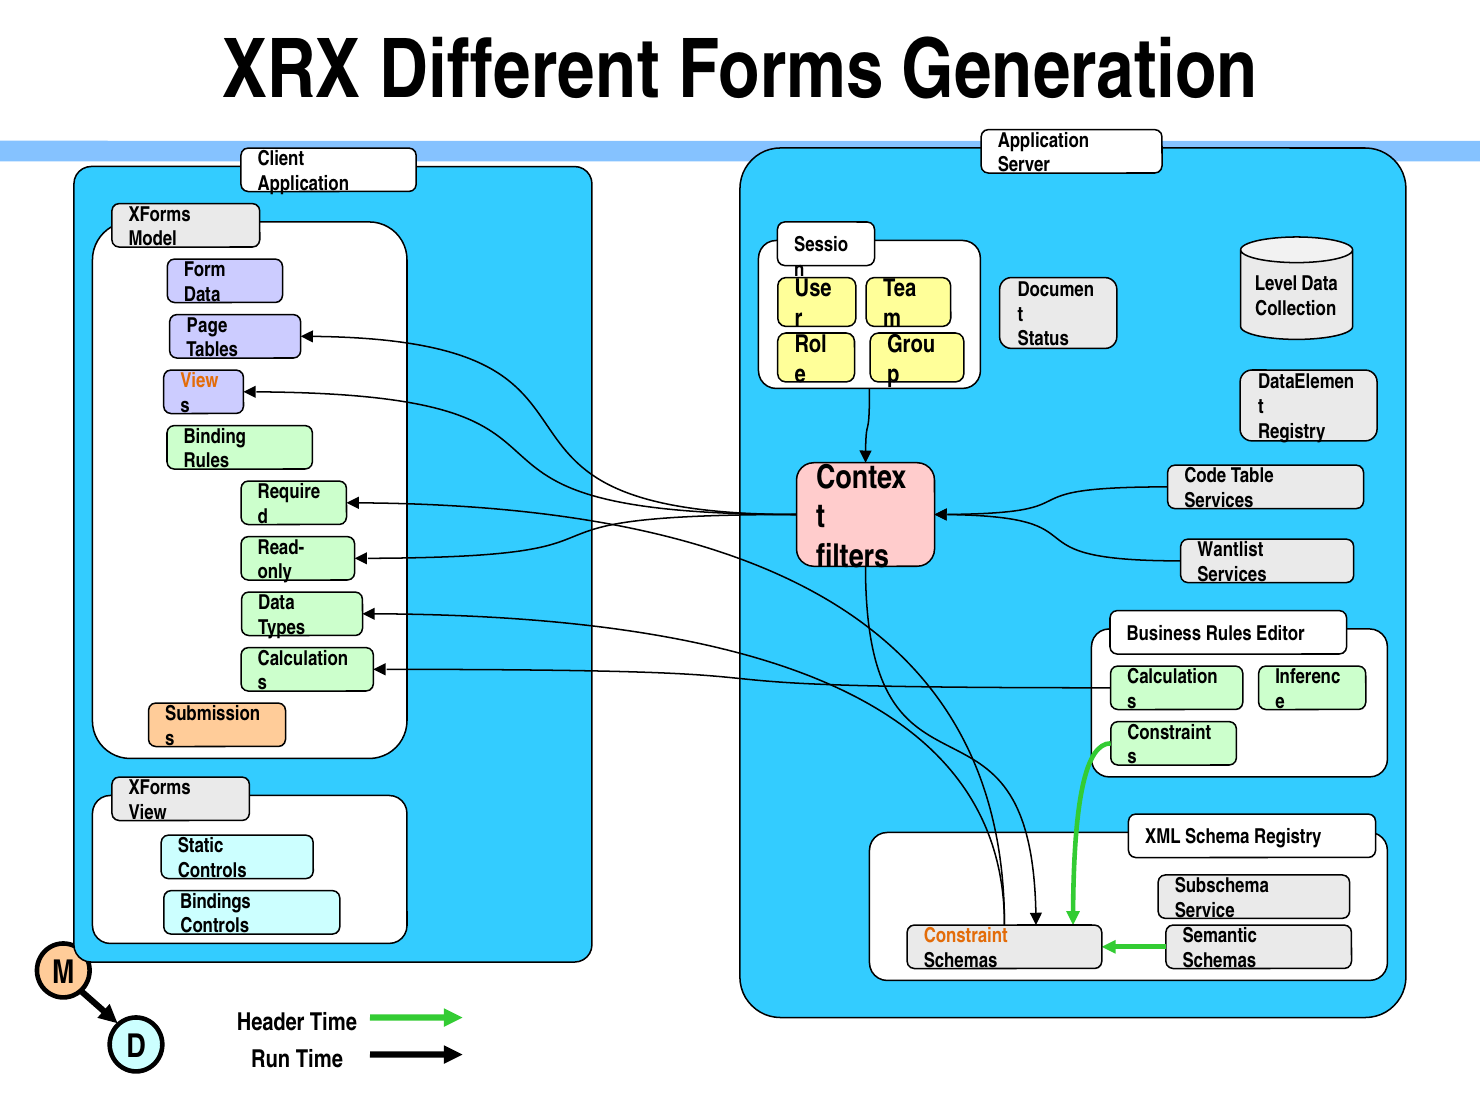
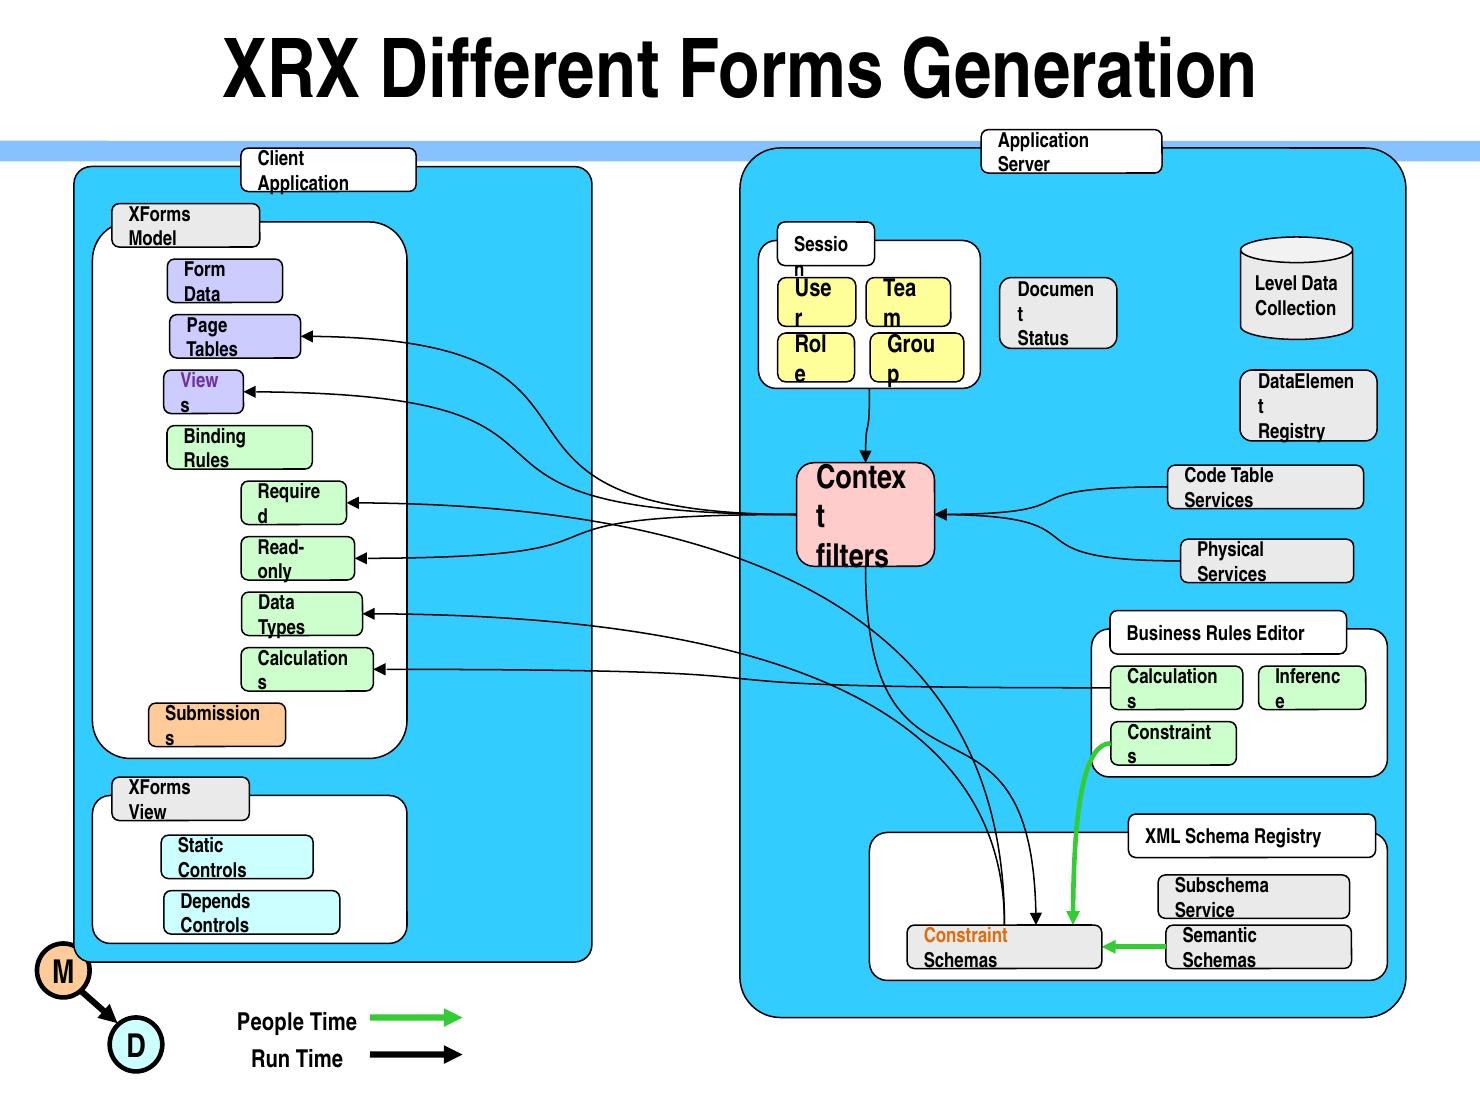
View colour: orange -> purple (199, 381)
Wantlist: Wantlist -> Physical (1231, 550)
Bindings: Bindings -> Depends (215, 901)
Header: Header -> People (270, 1023)
